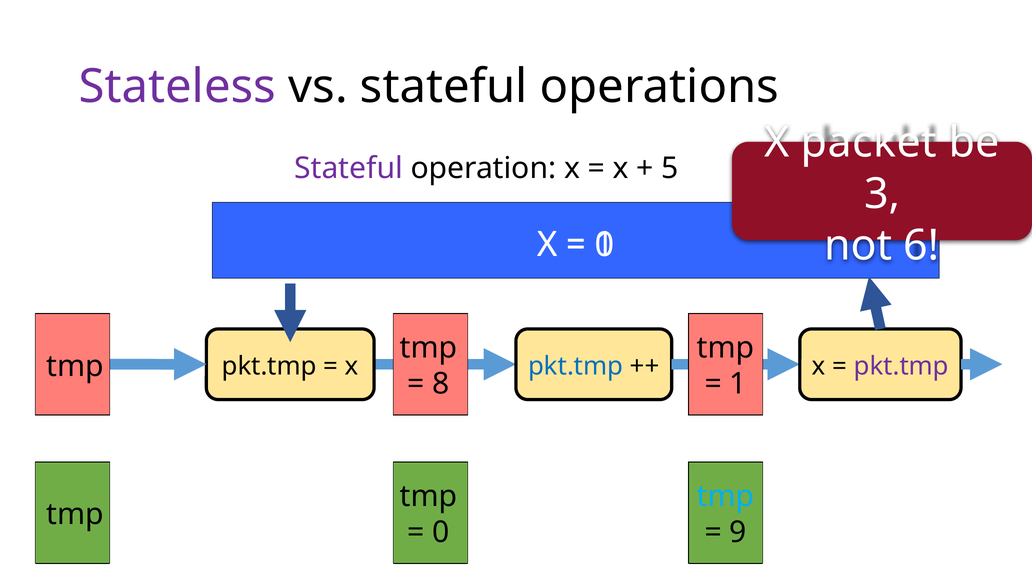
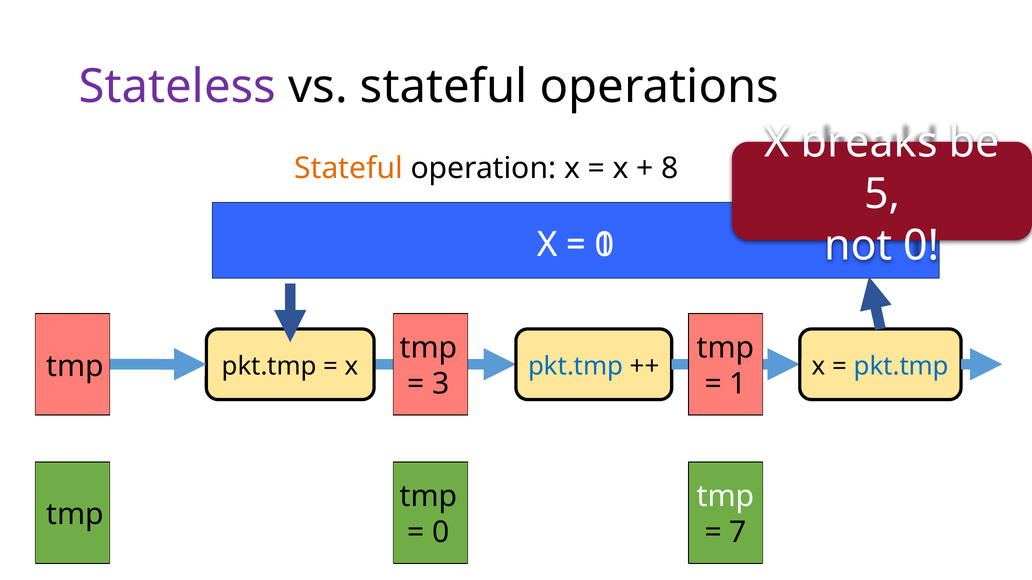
packet: packet -> breaks (869, 143)
Stateful colour: purple -> orange (349, 168)
5: 5 -> 8 (670, 168)
3: 3 -> 5 (882, 194)
not 6: 6 -> 0 (922, 246)
pkt.tmp colour: purple -> blue (901, 366)
8: 8 -> 3 (441, 384)
tmp colour: light blue -> white (726, 497)
9: 9 -> 7 (738, 533)
